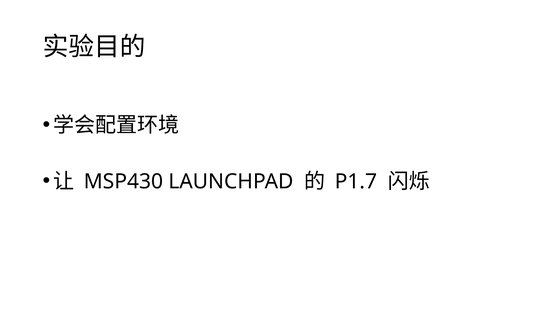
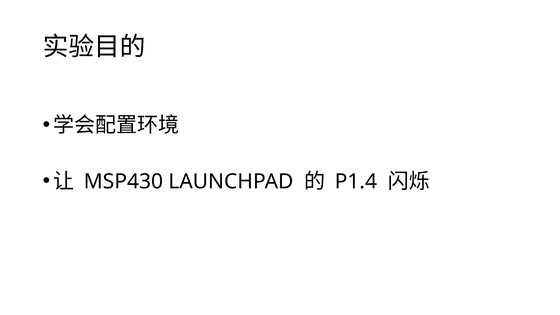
P1.7: P1.7 -> P1.4 (356, 181)
